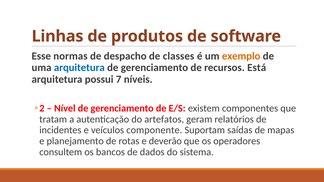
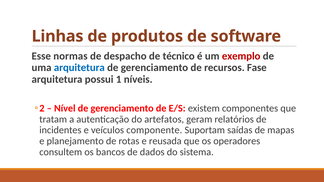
classes: classes -> técnico (179, 56)
exemplo colour: orange -> red (241, 56)
Está: Está -> Fase (257, 68)
7: 7 -> 1 (119, 79)
deverão: deverão -> reusada (165, 141)
